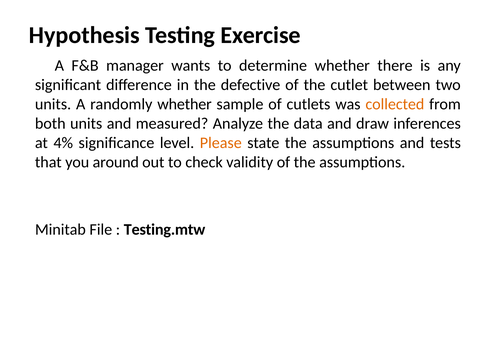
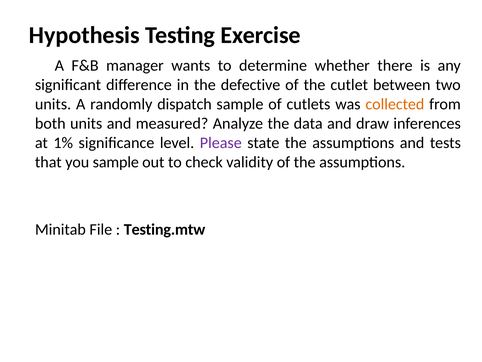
randomly whether: whether -> dispatch (184, 104)
4%: 4% -> 1% (63, 143)
Please colour: orange -> purple (221, 143)
you around: around -> sample (116, 162)
